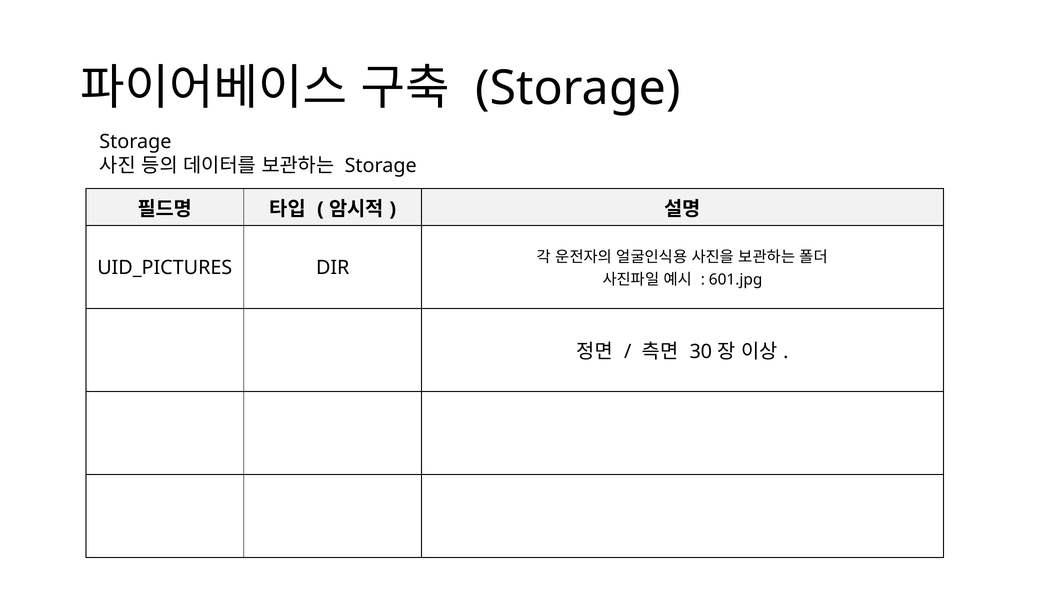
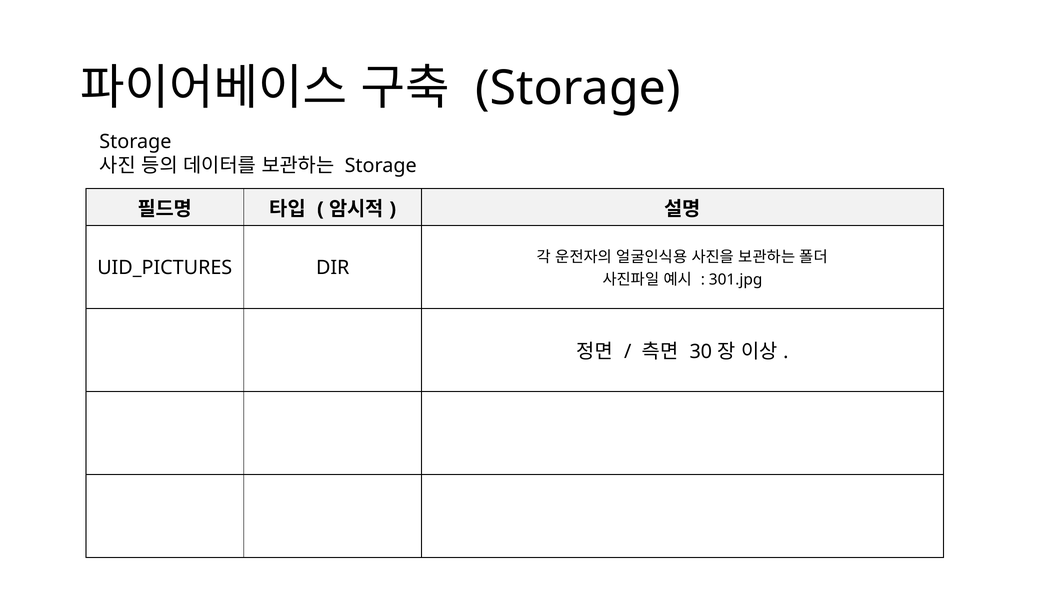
601.jpg: 601.jpg -> 301.jpg (736, 280)
